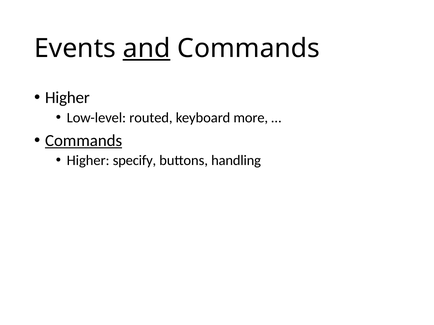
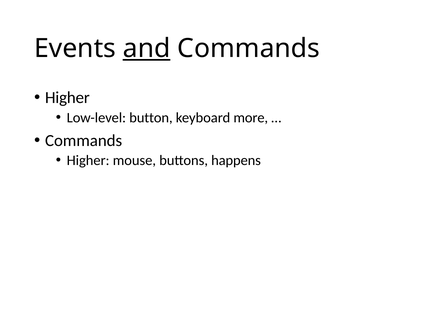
routed: routed -> button (151, 118)
Commands underline: present -> none (84, 141)
specify: specify -> mouse (134, 161)
handling: handling -> happens (236, 161)
